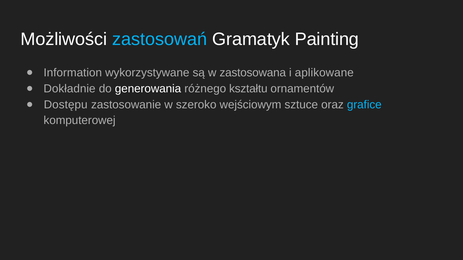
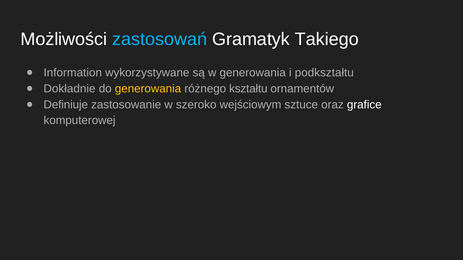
Painting: Painting -> Takiego (327, 39)
w zastosowana: zastosowana -> generowania (253, 73)
aplikowane: aplikowane -> podkształtu (324, 73)
generowania colour: white -> yellow (148, 89)
Dostępu: Dostępu -> Definiuje (66, 105)
grafice colour: light blue -> white (364, 105)
